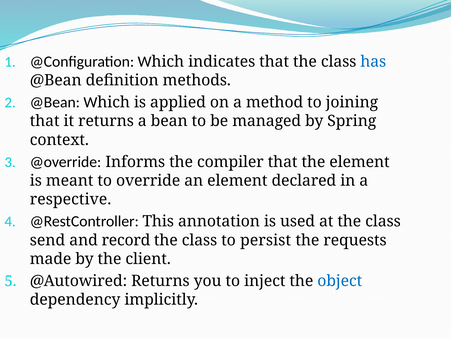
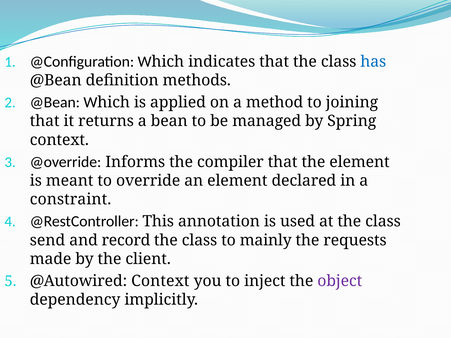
respective: respective -> constraint (71, 200)
persist: persist -> mainly (266, 240)
@Autowired Returns: Returns -> Context (160, 281)
object colour: blue -> purple (340, 281)
